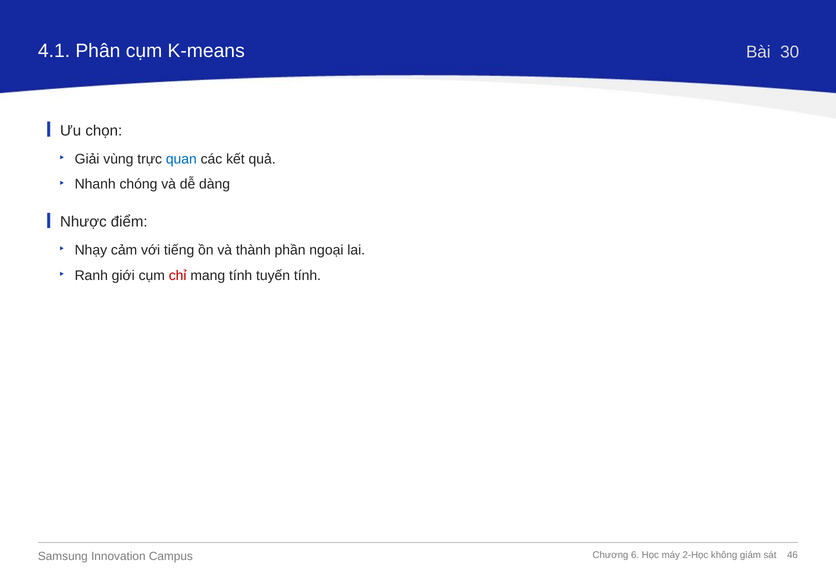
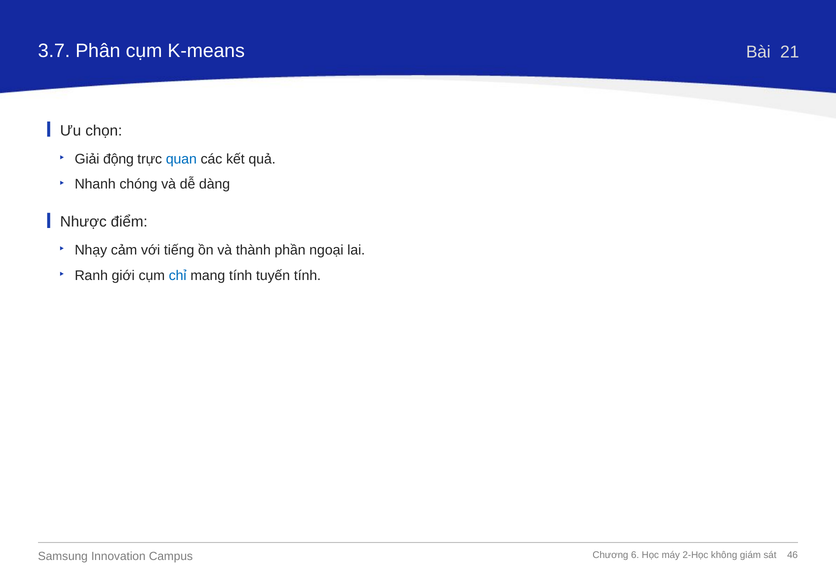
4.1: 4.1 -> 3.7 (54, 51)
30: 30 -> 21 (790, 52)
vùng: vùng -> động (118, 159)
chỉ colour: red -> blue (178, 275)
